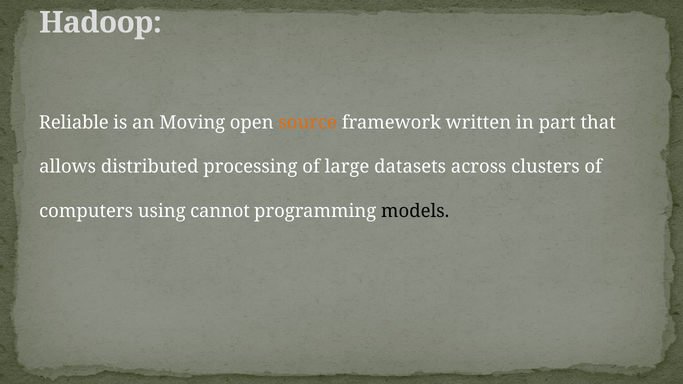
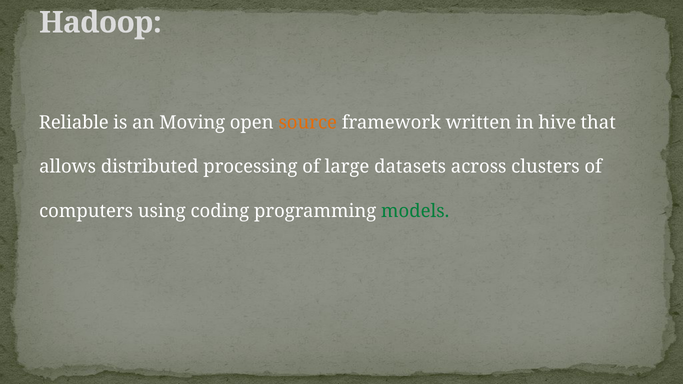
part: part -> hive (557, 122)
cannot: cannot -> coding (220, 211)
models colour: black -> green (415, 211)
